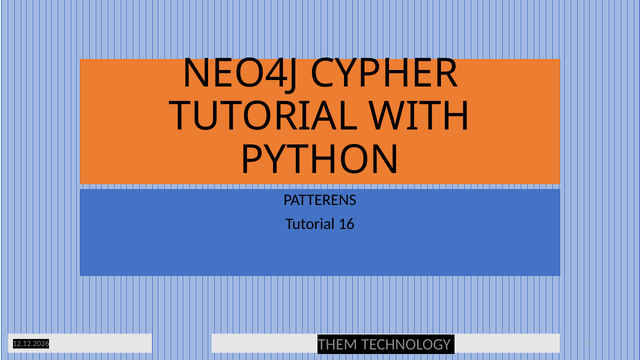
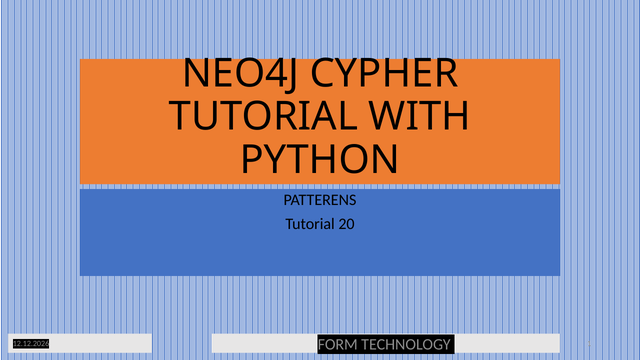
16: 16 -> 20 (346, 224)
THEM: THEM -> FORM (338, 344)
